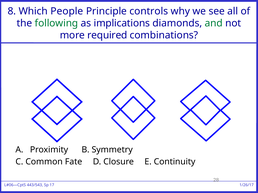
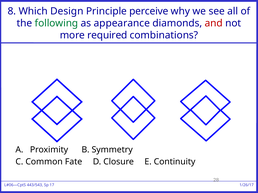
People: People -> Design (67, 11)
controls: controls -> perceive (149, 11)
implications: implications -> appearance (122, 23)
and colour: green -> red (214, 23)
